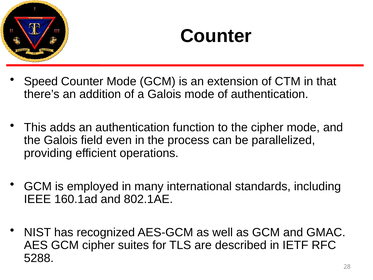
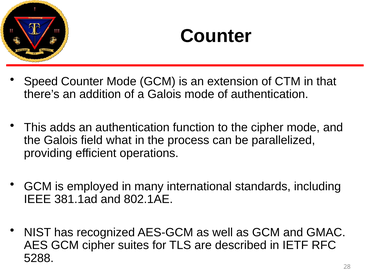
even: even -> what (119, 140)
160.1ad: 160.1ad -> 381.1ad (76, 199)
